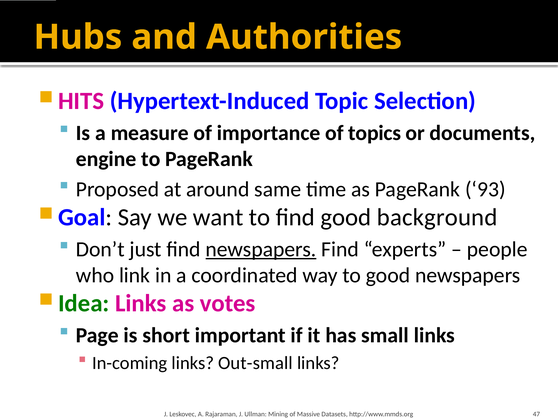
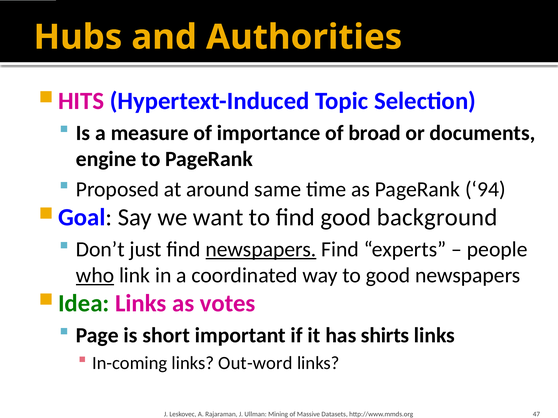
topics: topics -> broad (375, 133)
93: 93 -> 94 (485, 190)
who underline: none -> present (95, 276)
small: small -> shirts (385, 336)
Out-small: Out-small -> Out-word (255, 364)
